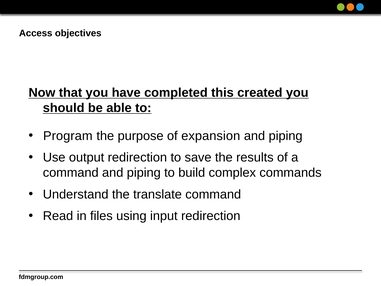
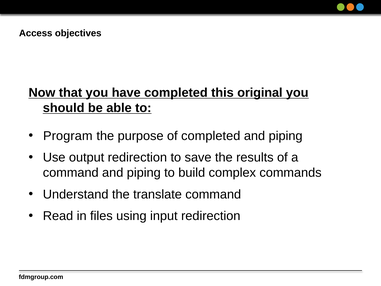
created: created -> original (260, 93)
of expansion: expansion -> completed (211, 136)
